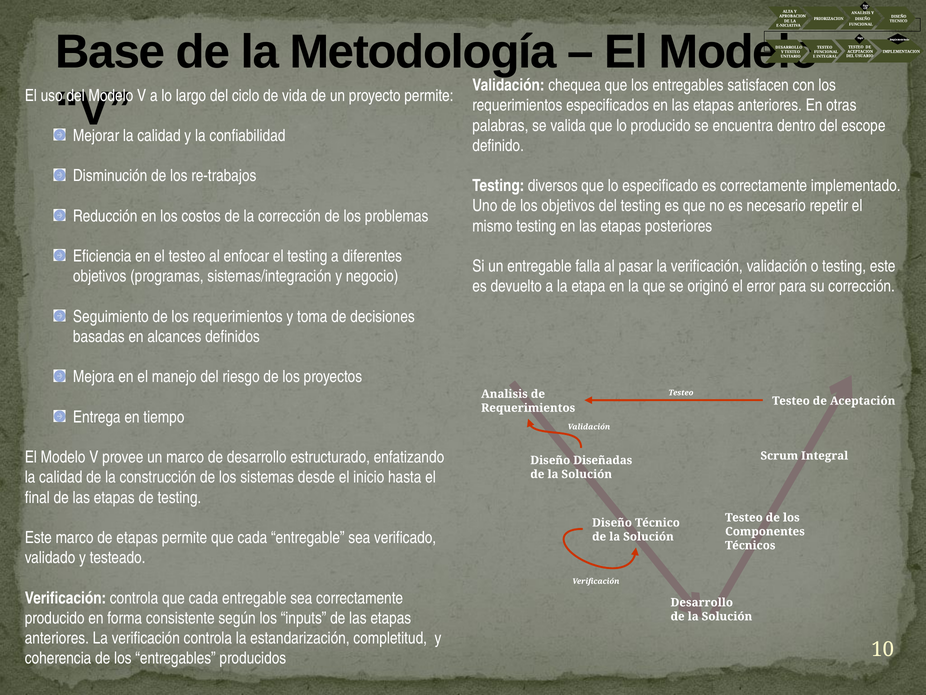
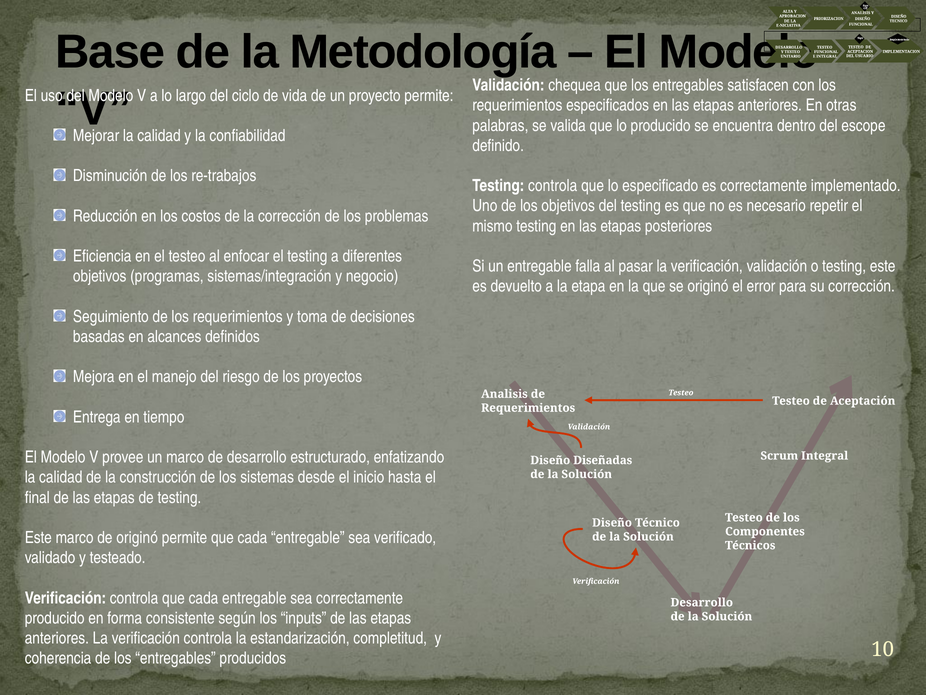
Testing diversos: diversos -> controla (553, 186)
de etapas: etapas -> originó (137, 537)
